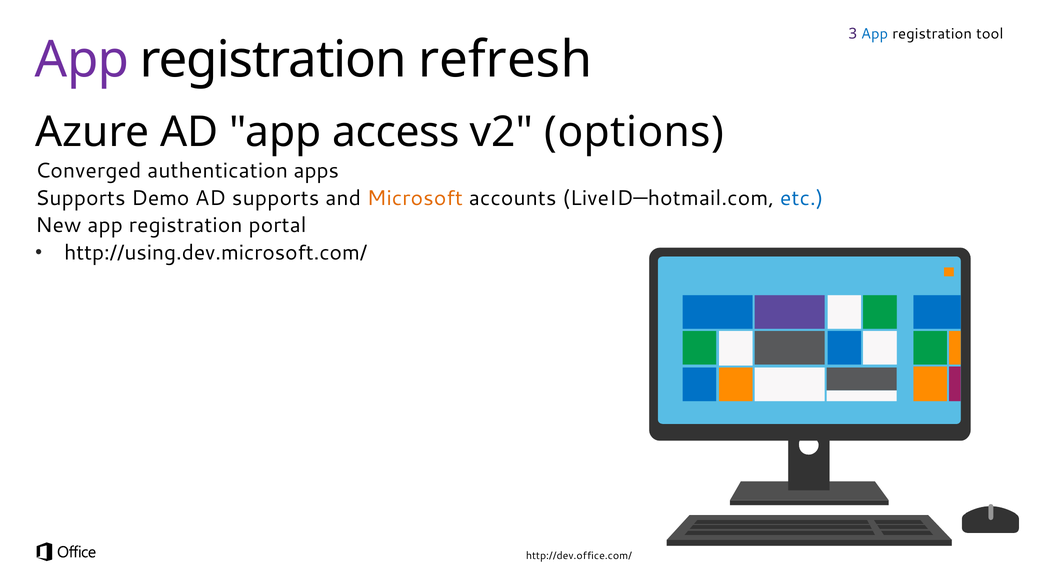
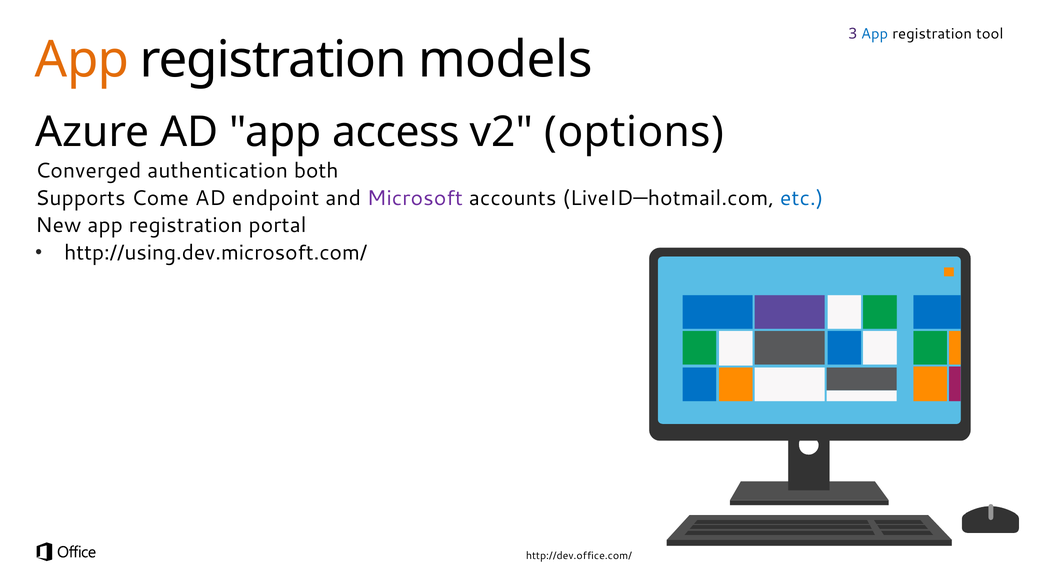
App colour: purple -> orange (82, 60)
refresh: refresh -> models (505, 60)
apps: apps -> both (316, 171)
Demo: Demo -> Come (160, 198)
AD supports: supports -> endpoint (276, 198)
Microsoft colour: orange -> purple (415, 198)
